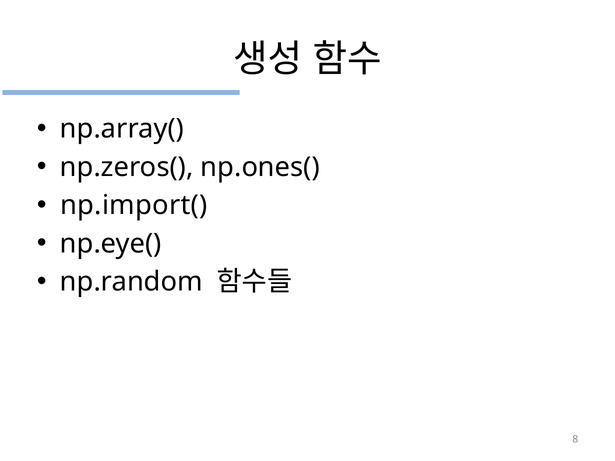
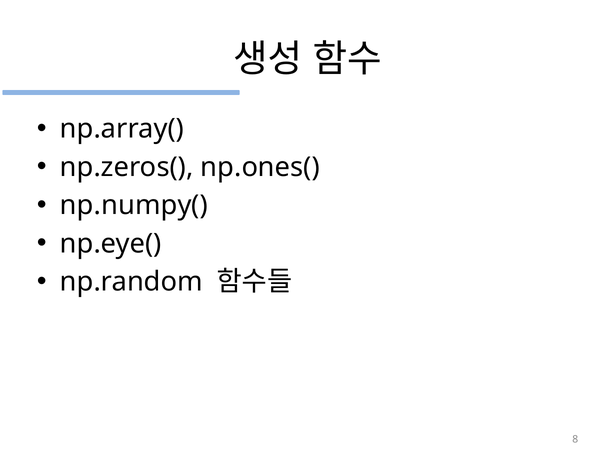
np.import(: np.import( -> np.numpy( (134, 206)
